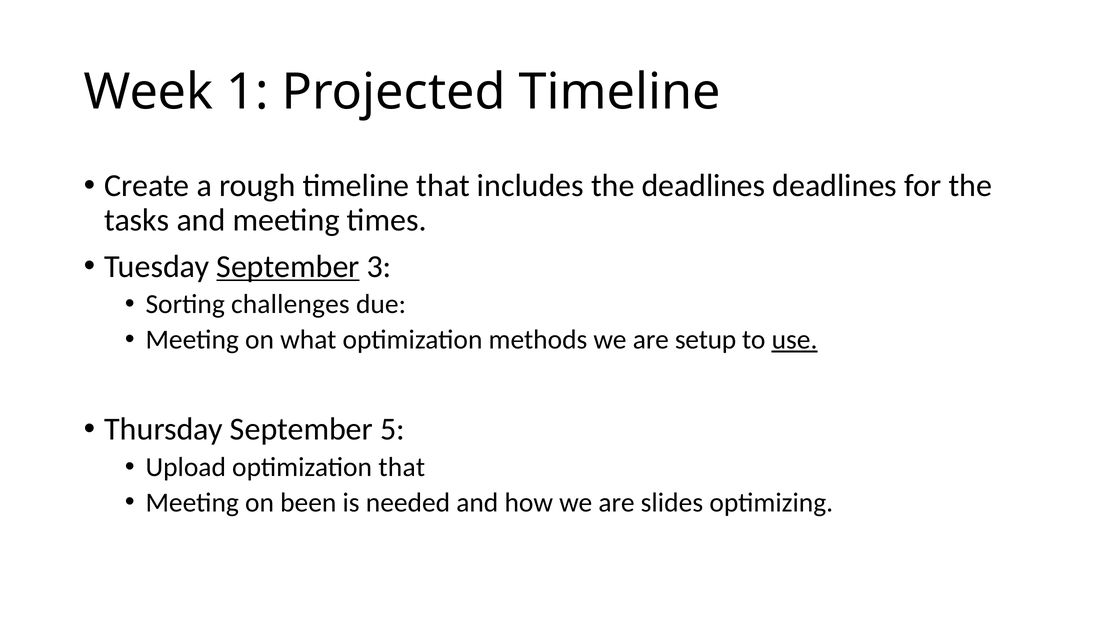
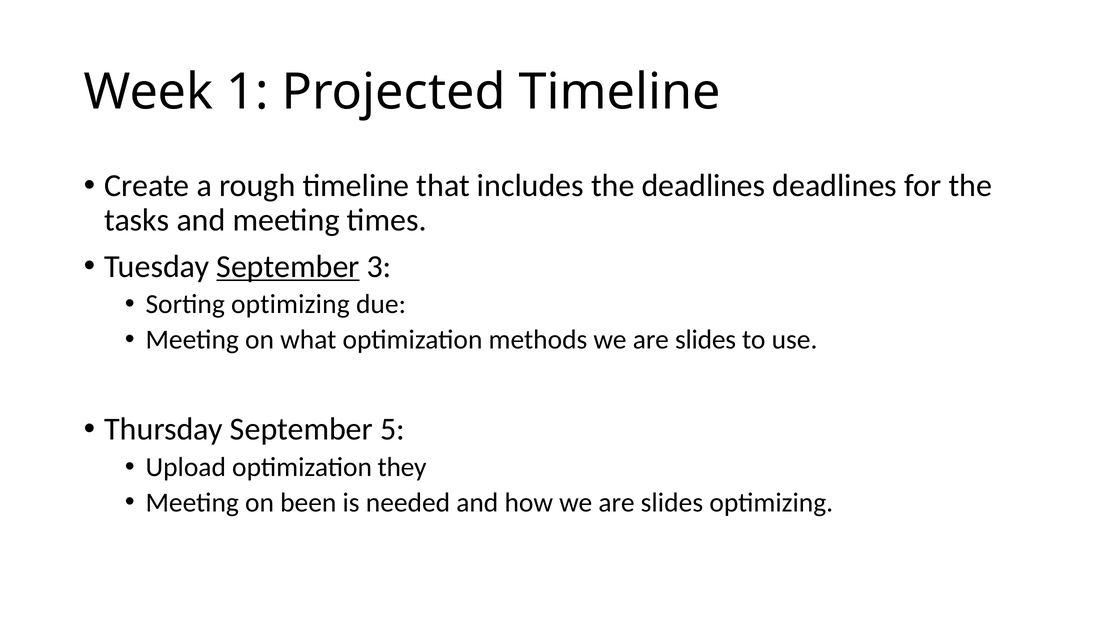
Sorting challenges: challenges -> optimizing (290, 304)
methods we are setup: setup -> slides (706, 340)
use underline: present -> none (795, 340)
optimization that: that -> they (402, 467)
